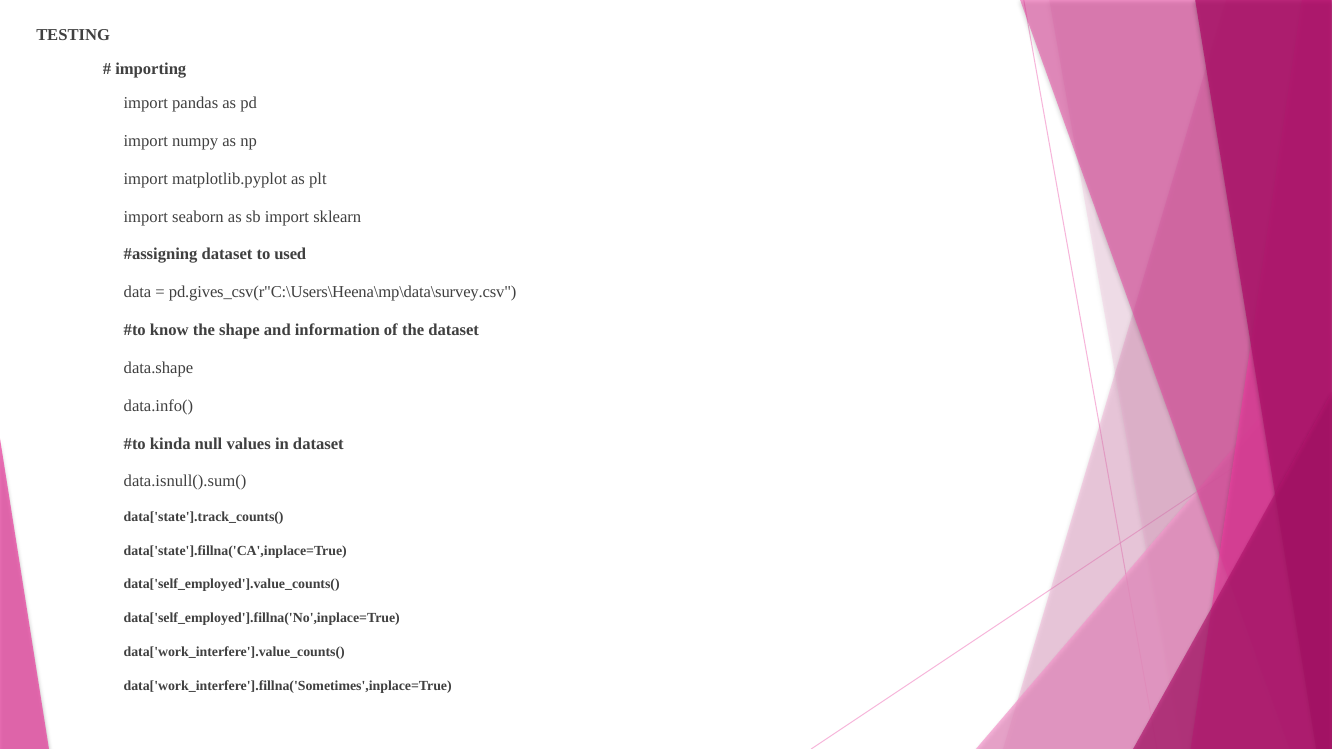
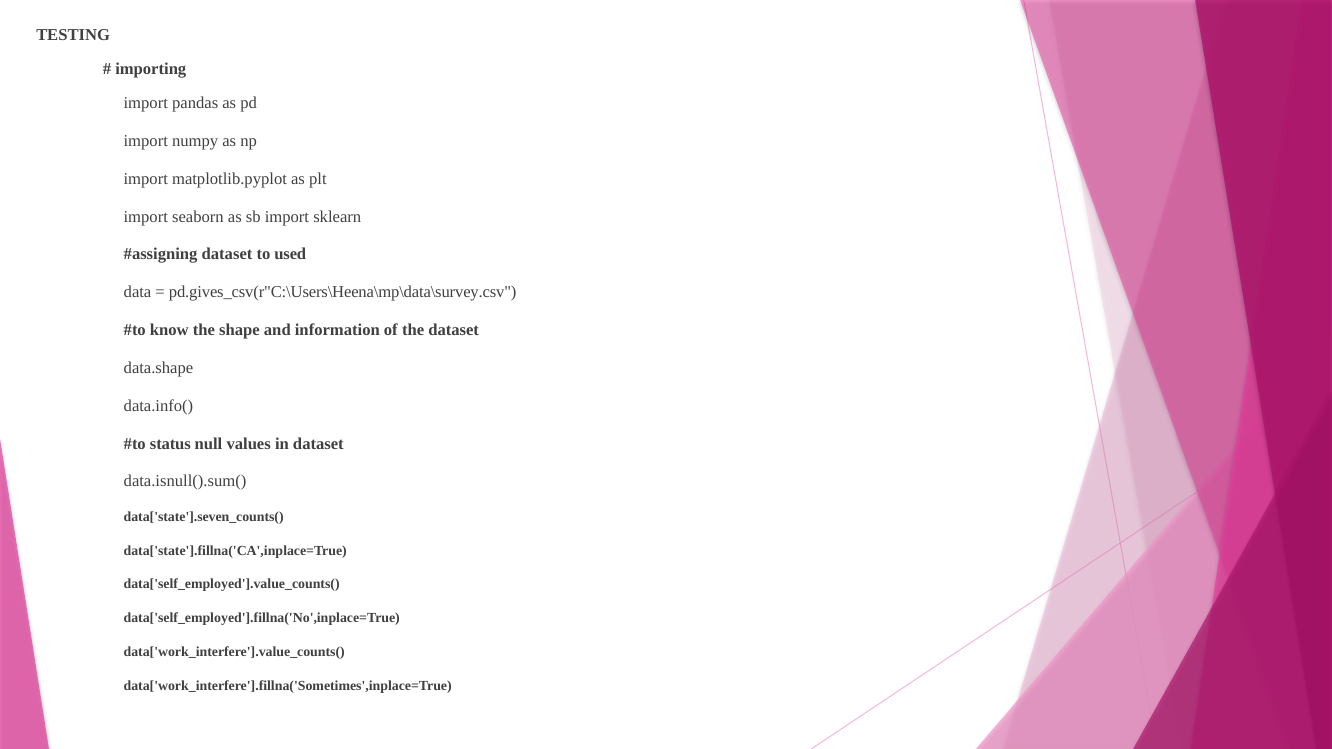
kinda: kinda -> status (170, 444)
data['state'].track_counts(: data['state'].track_counts( -> data['state'].seven_counts( (204, 517)
